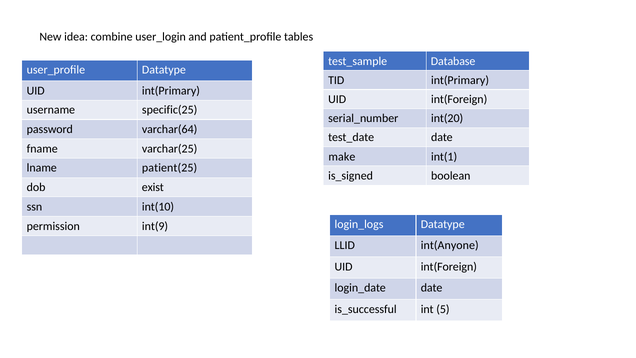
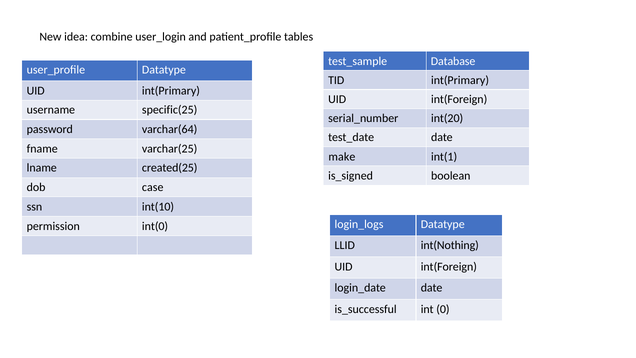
patient(25: patient(25 -> created(25 (170, 168)
exist: exist -> case (153, 187)
int(9: int(9 -> int(0 (155, 226)
int(Anyone: int(Anyone -> int(Nothing (450, 245)
5: 5 -> 0 (443, 309)
